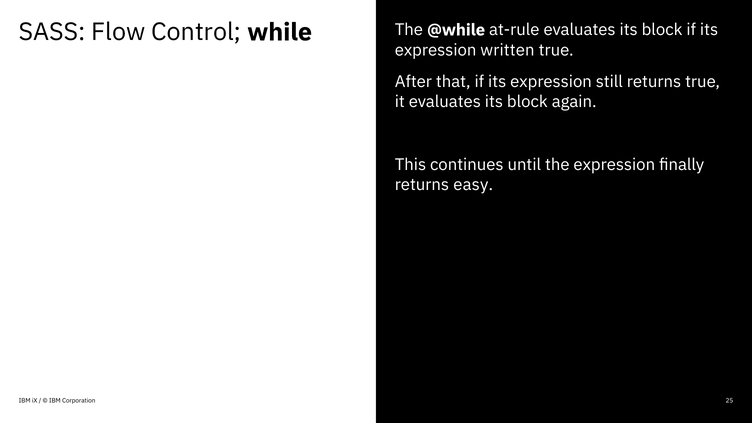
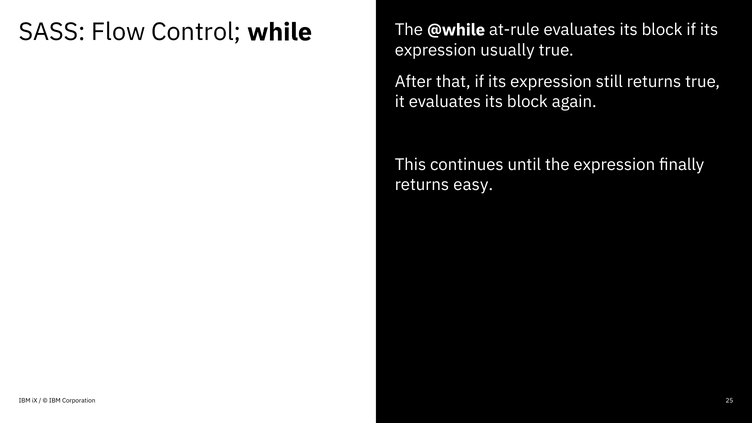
written: written -> usually (507, 50)
